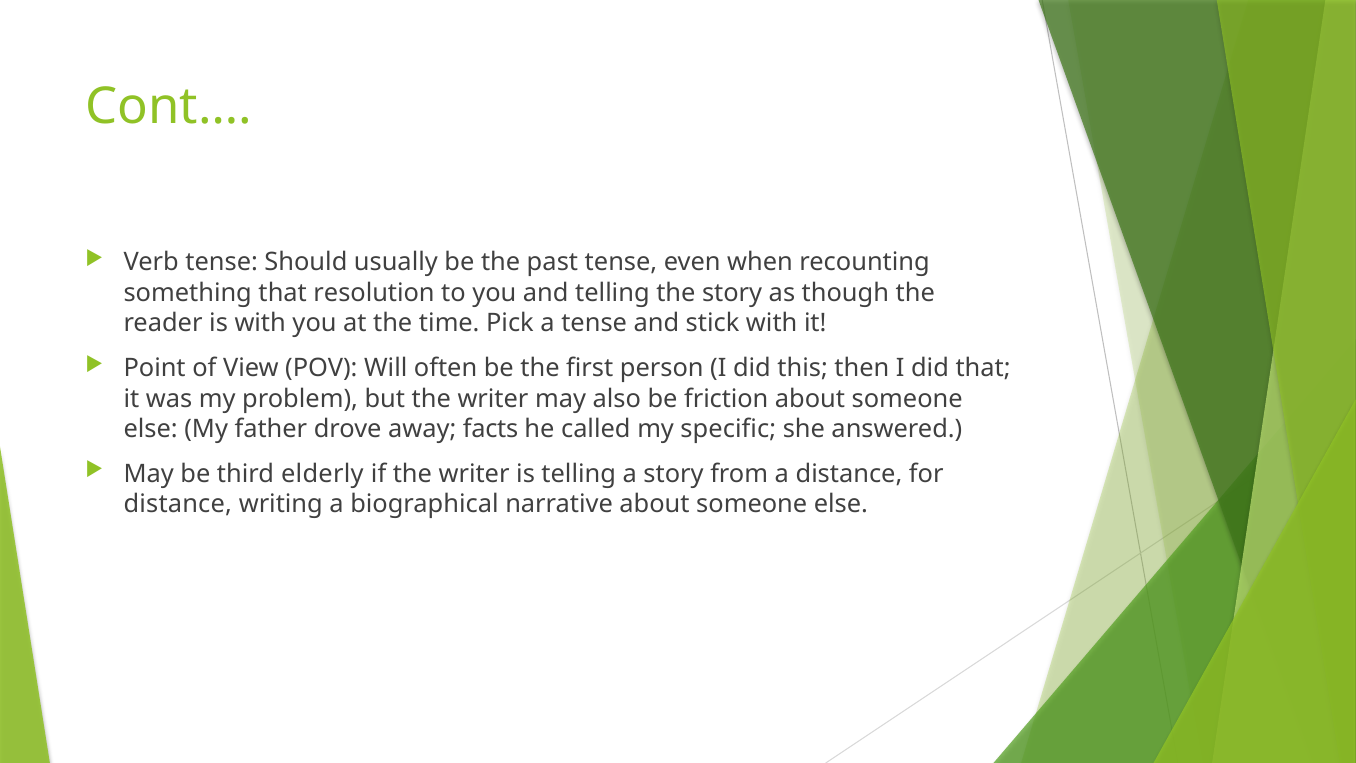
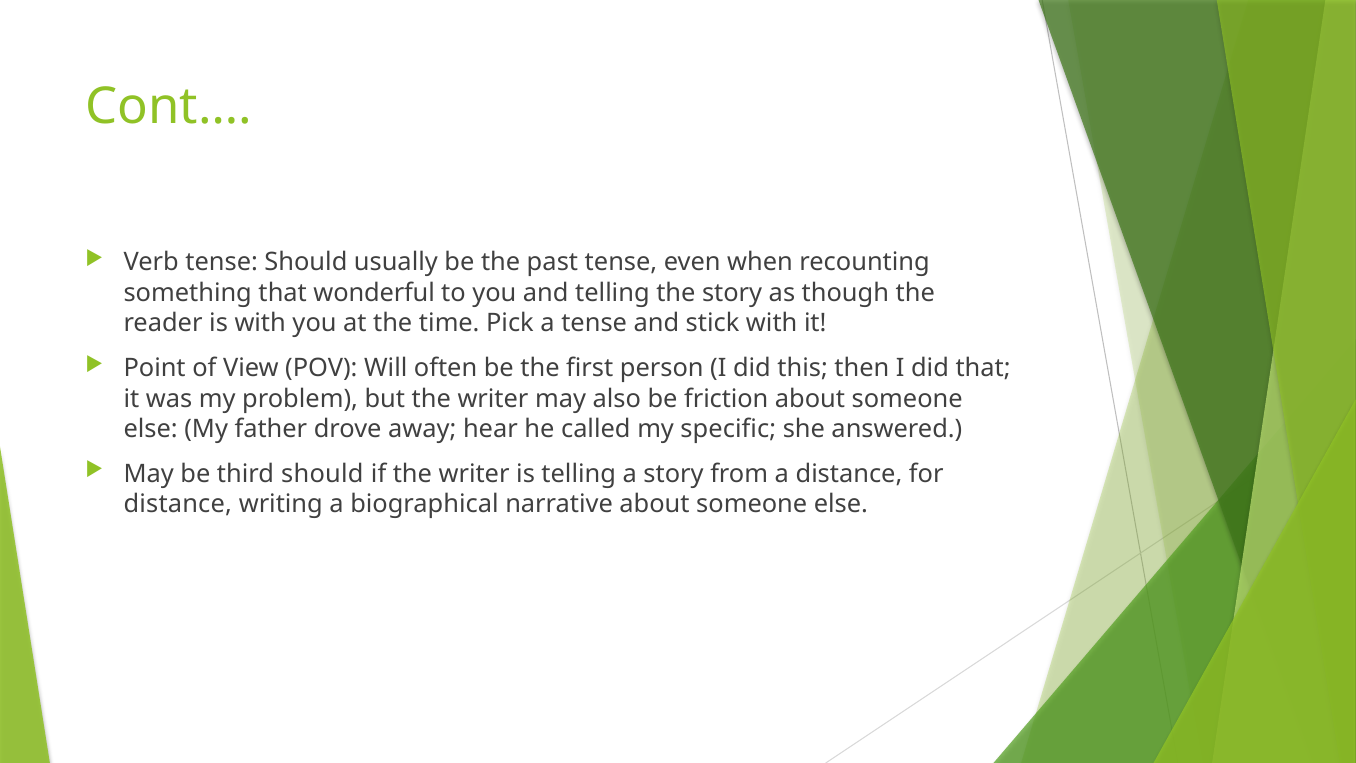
resolution: resolution -> wonderful (374, 293)
facts: facts -> hear (490, 429)
third elderly: elderly -> should (322, 474)
